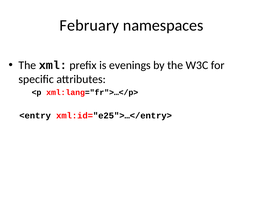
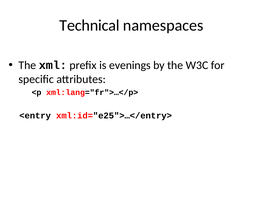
February: February -> Technical (89, 25)
